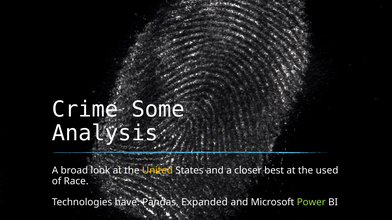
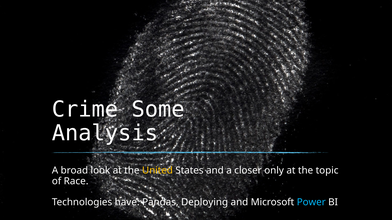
best: best -> only (274, 171)
used: used -> topic (327, 171)
Expanded: Expanded -> Deploying (205, 203)
Power colour: light green -> light blue (311, 203)
